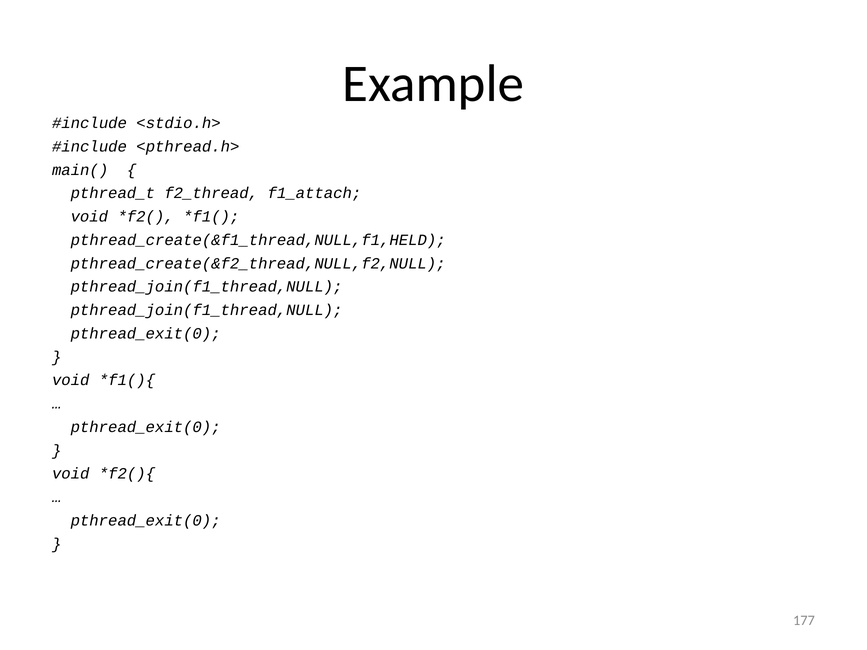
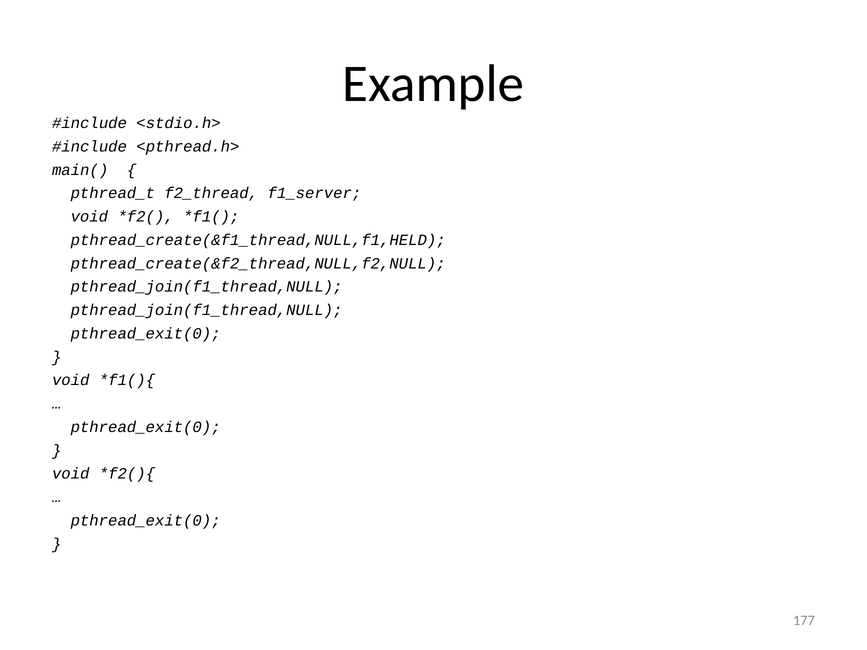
f1_attach: f1_attach -> f1_server (314, 193)
